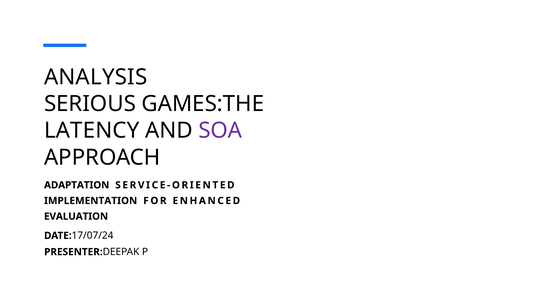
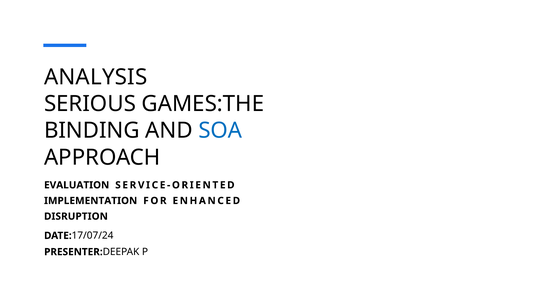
LATENCY: LATENCY -> BINDING (92, 131)
SOA colour: purple -> blue (220, 131)
ADAPTATION: ADAPTATION -> EVALUATION (77, 185)
EVALUATION: EVALUATION -> DISRUPTION (76, 216)
